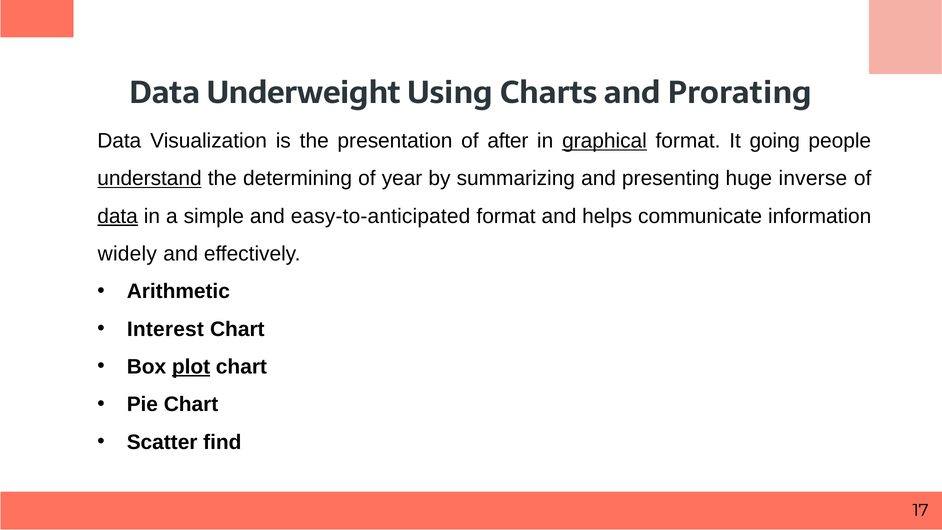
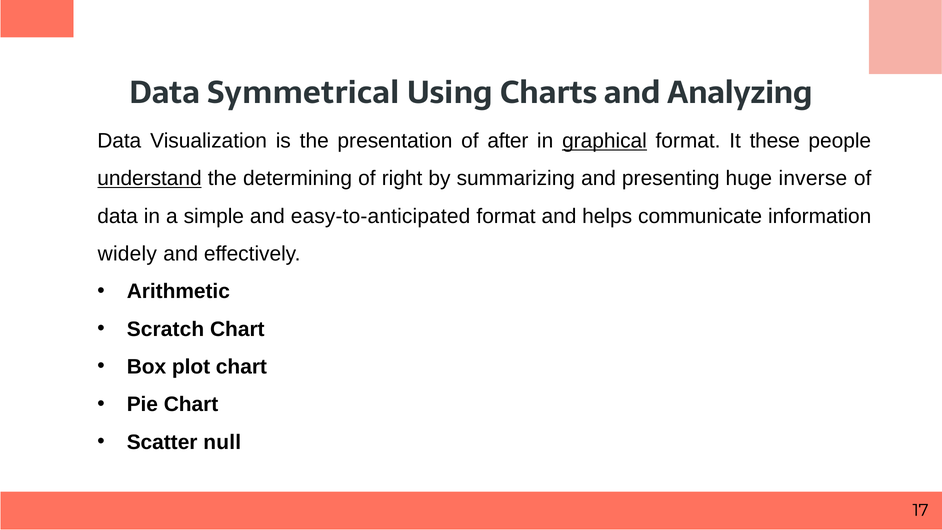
Underweight: Underweight -> Symmetrical (303, 93)
Prorating: Prorating -> Analyzing (740, 93)
going: going -> these (775, 141)
year: year -> right (402, 179)
data underline: present -> none (118, 216)
Interest: Interest -> Scratch (165, 329)
plot underline: present -> none (191, 367)
find: find -> null (222, 442)
